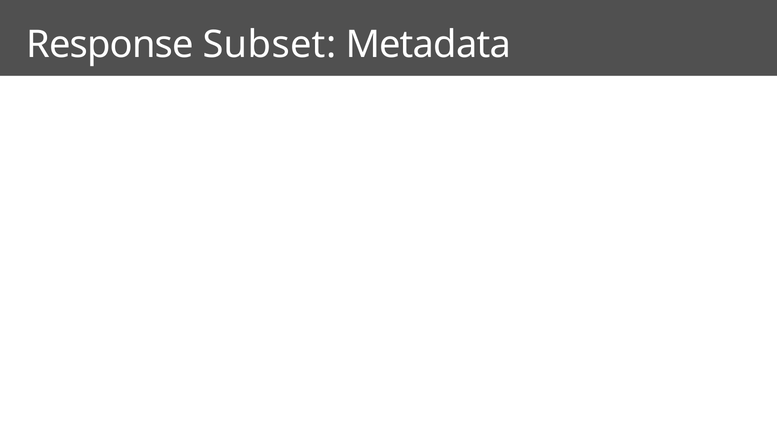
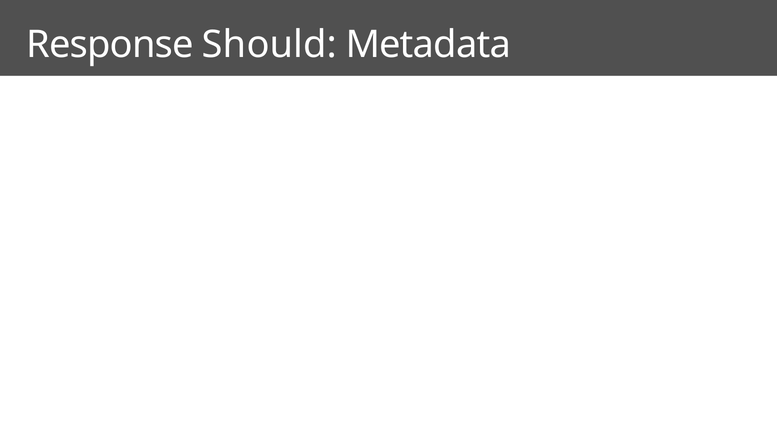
Subset: Subset -> Should (270, 44)
